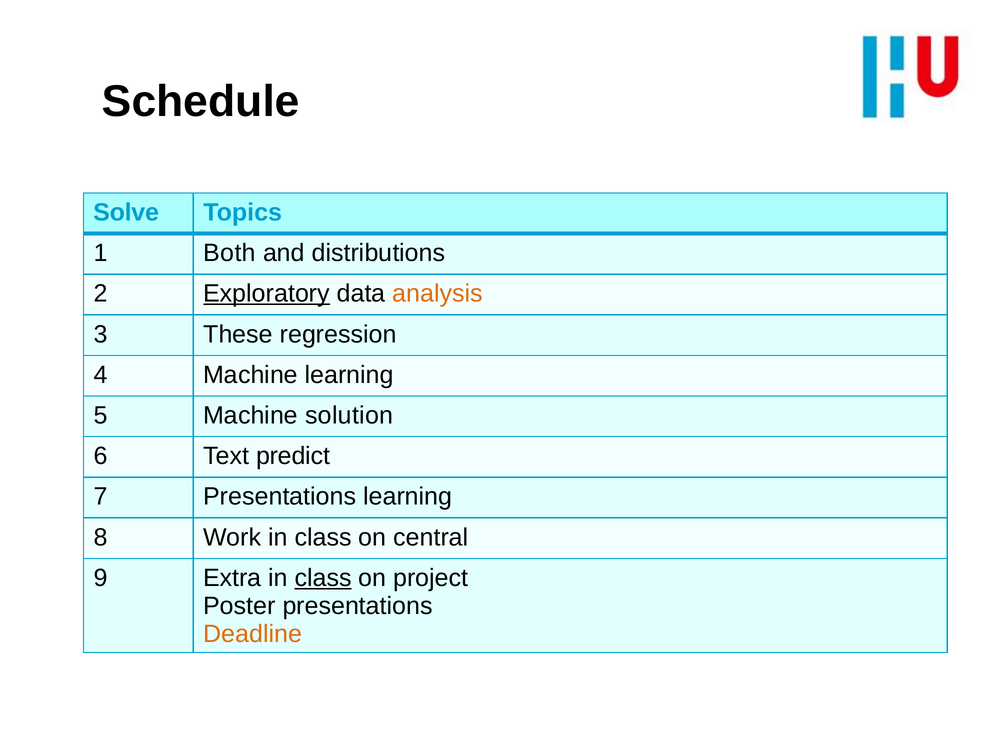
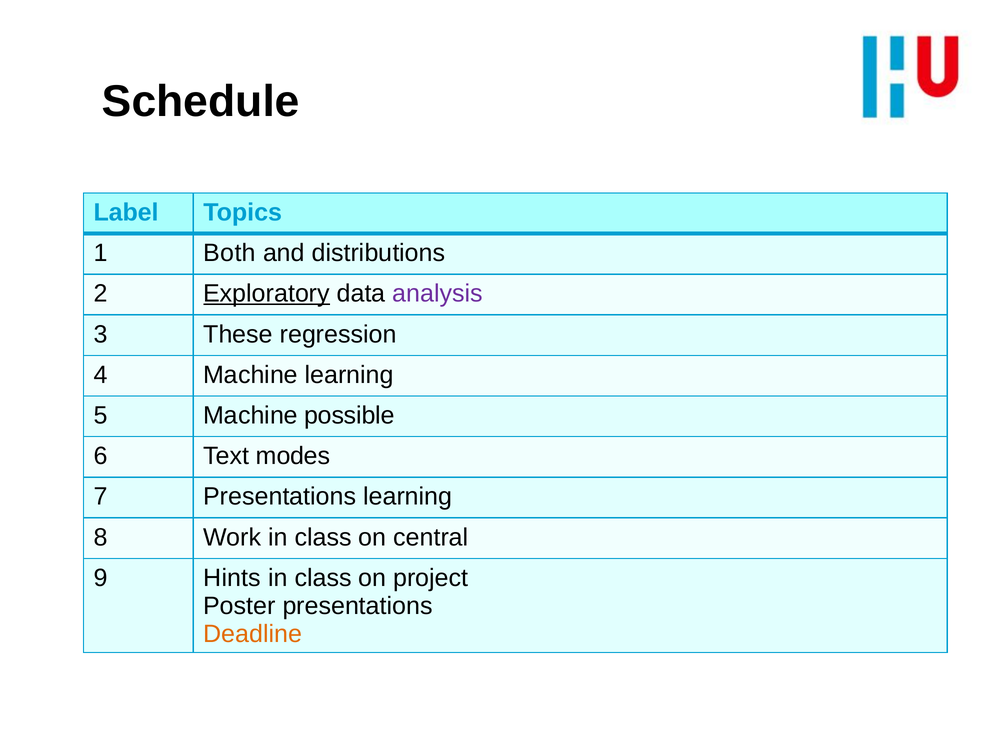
Solve: Solve -> Label (126, 213)
analysis colour: orange -> purple (438, 294)
solution: solution -> possible (349, 416)
predict: predict -> modes (293, 456)
Extra: Extra -> Hints (232, 578)
class underline: present -> none (323, 578)
